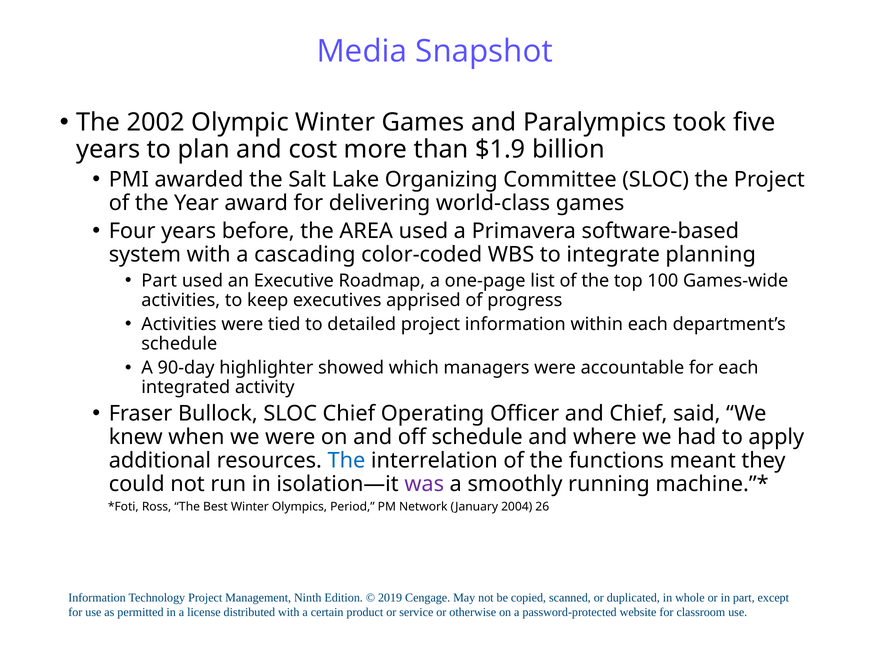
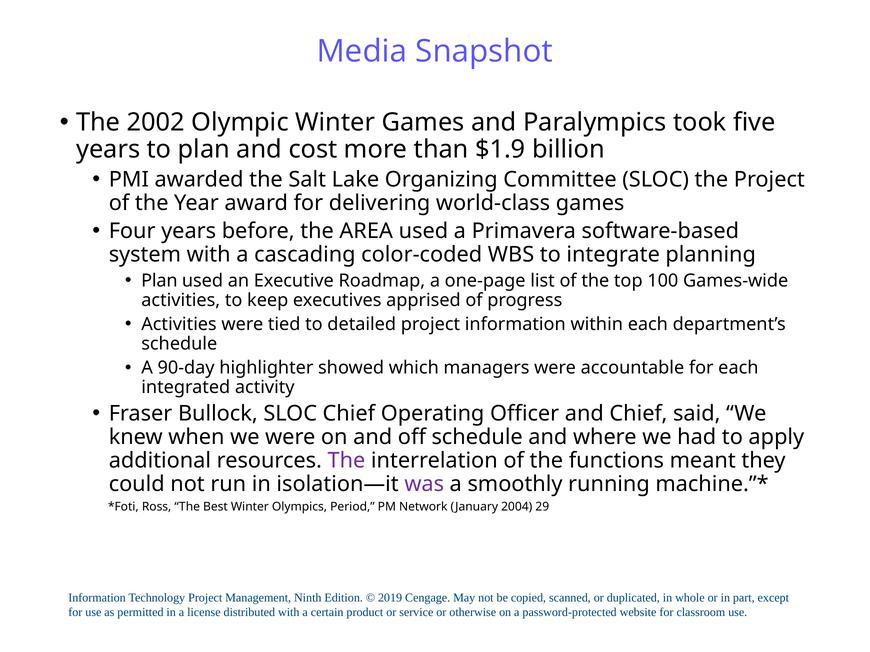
Part: Part -> Plan (159, 281)
The colour: blue -> purple (346, 461)
26: 26 -> 29 (542, 507)
